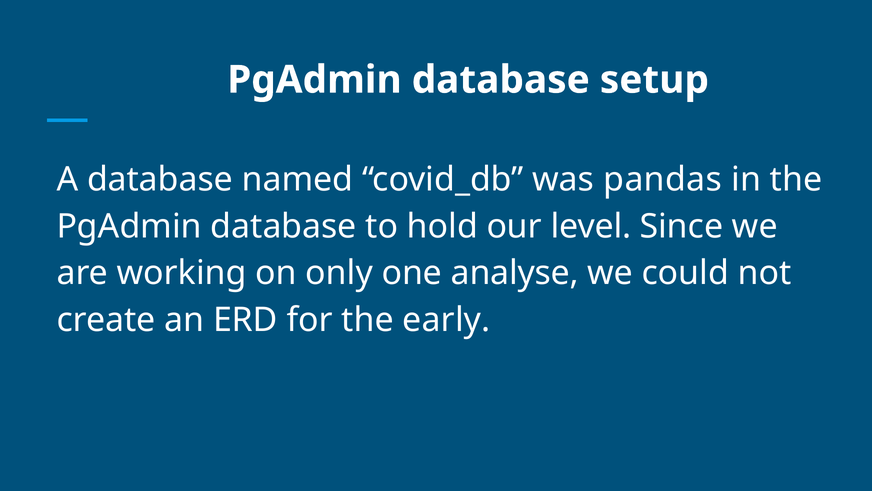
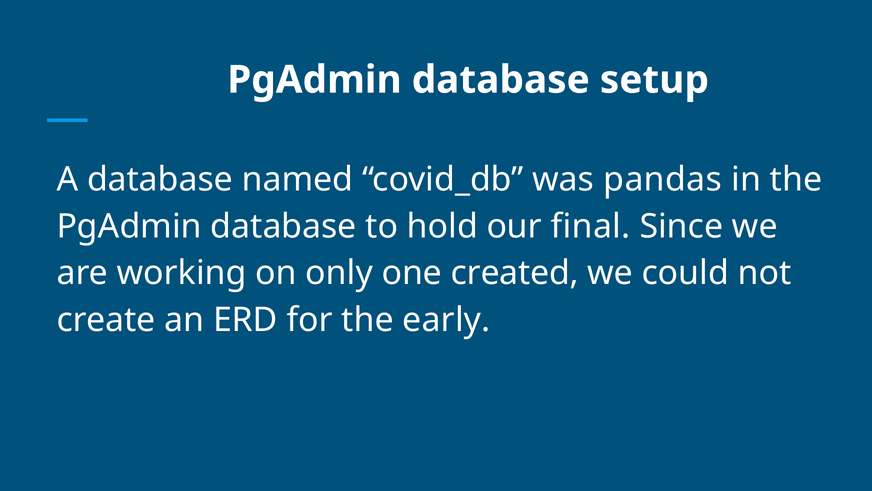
level: level -> final (591, 226)
analyse: analyse -> created (515, 273)
